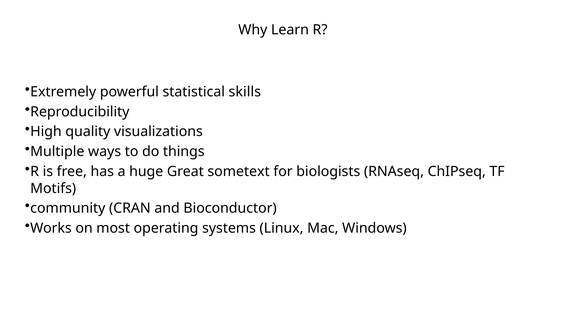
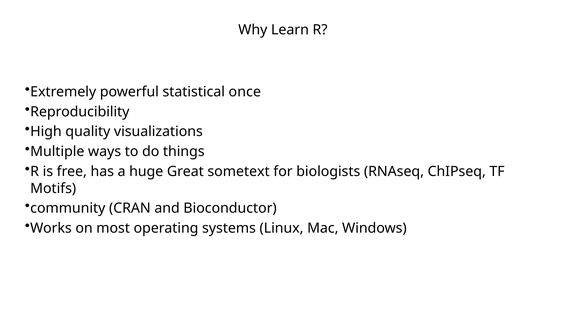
skills: skills -> once (245, 92)
